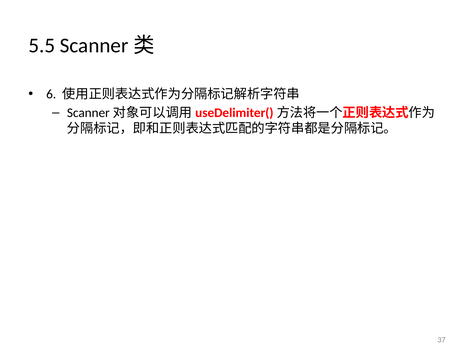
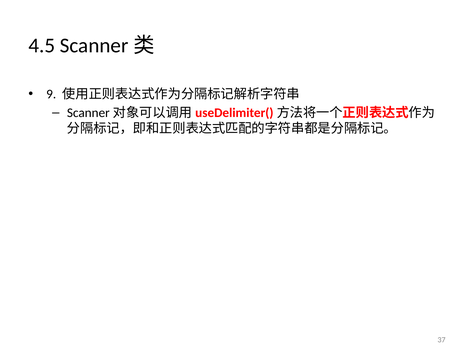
5.5: 5.5 -> 4.5 (42, 45)
6: 6 -> 9 (51, 94)
